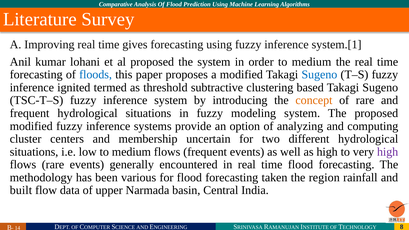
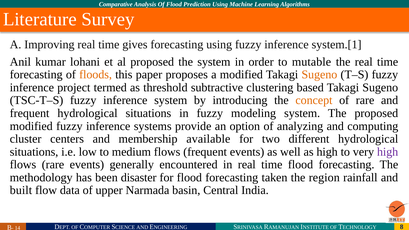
order to medium: medium -> mutable (312, 62)
floods colour: blue -> orange (96, 75)
Sugeno colour: blue -> orange (319, 75)
ignited: ignited -> project (74, 88)
uncertain: uncertain -> available (208, 139)
various: various -> disaster (139, 178)
